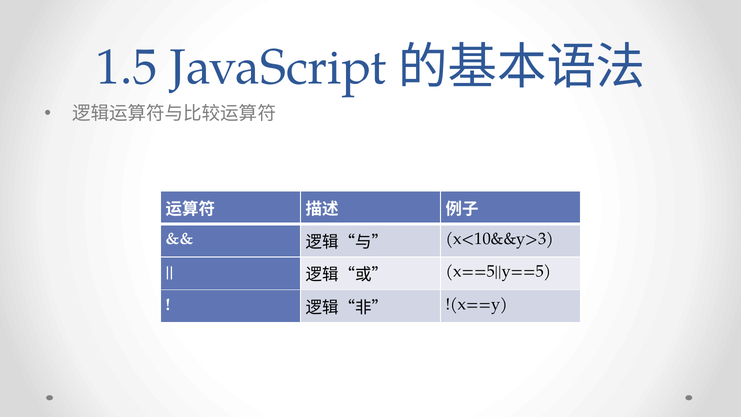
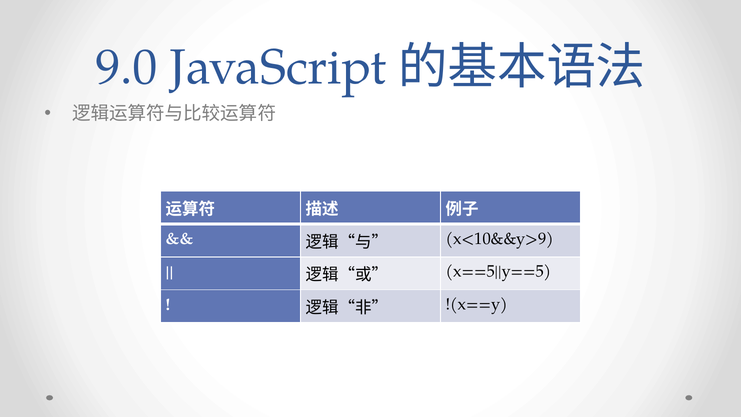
1.5: 1.5 -> 9.0 (126, 67)
x<10&&y>3: x<10&&y>3 -> x<10&&y>9 (500, 239)
